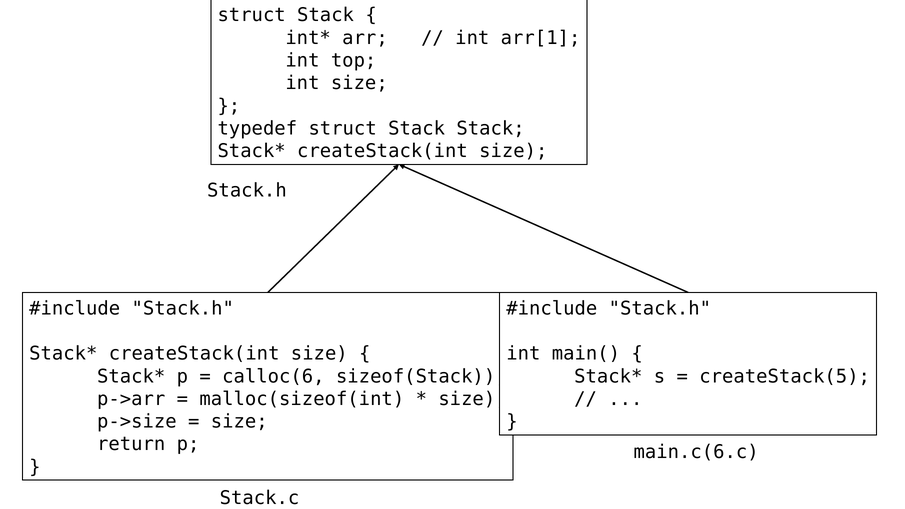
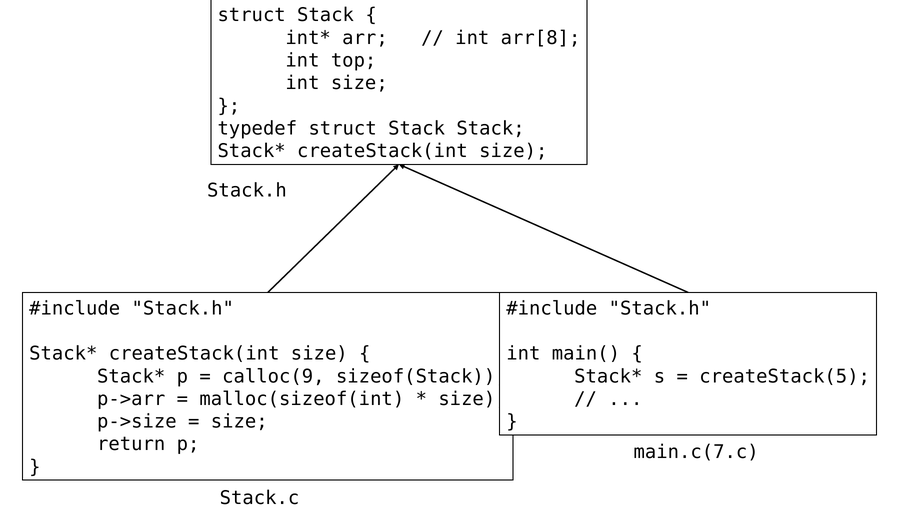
arr[1: arr[1 -> arr[8 (541, 38)
calloc(6: calloc(6 -> calloc(9 (273, 376)
main.c(6.c: main.c(6.c -> main.c(7.c (696, 452)
